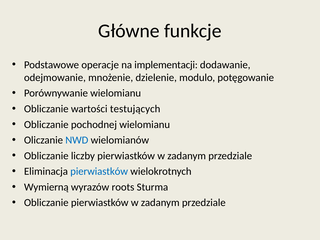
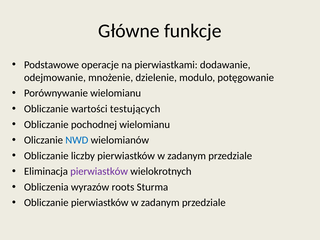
implementacji: implementacji -> pierwiastkami (166, 65)
pierwiastków colour: blue -> purple (99, 171)
Wymierną: Wymierną -> Obliczenia (46, 187)
